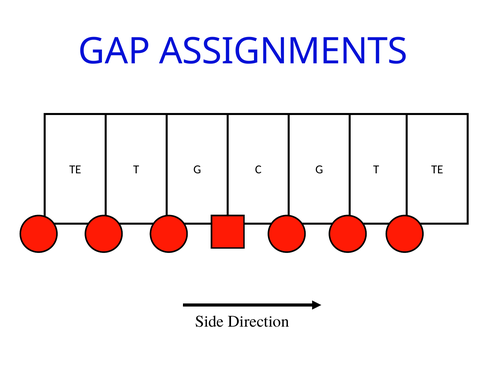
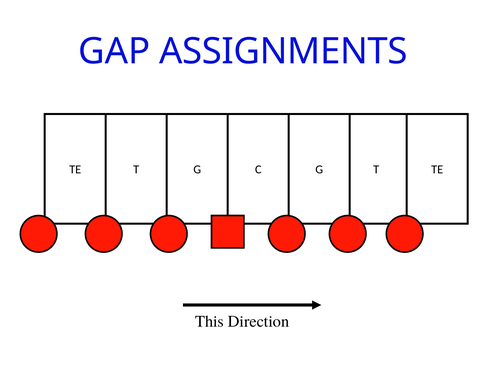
Side: Side -> This (210, 322)
